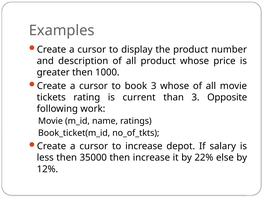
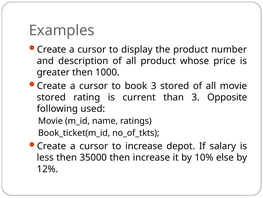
3 whose: whose -> stored (175, 86)
tickets: tickets -> stored (51, 97)
work: work -> used (93, 108)
22%: 22% -> 10% (204, 157)
